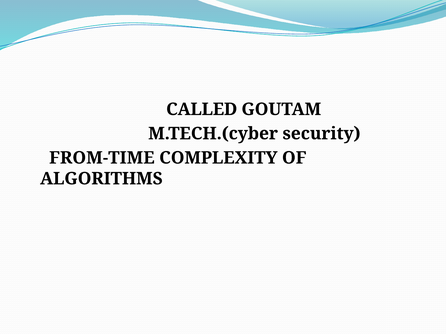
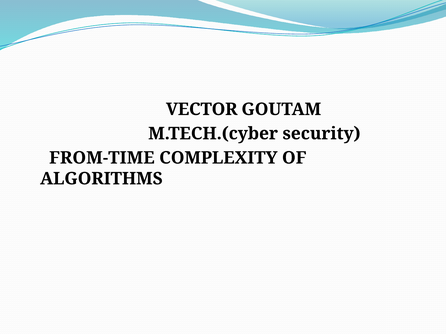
CALLED: CALLED -> VECTOR (202, 109)
